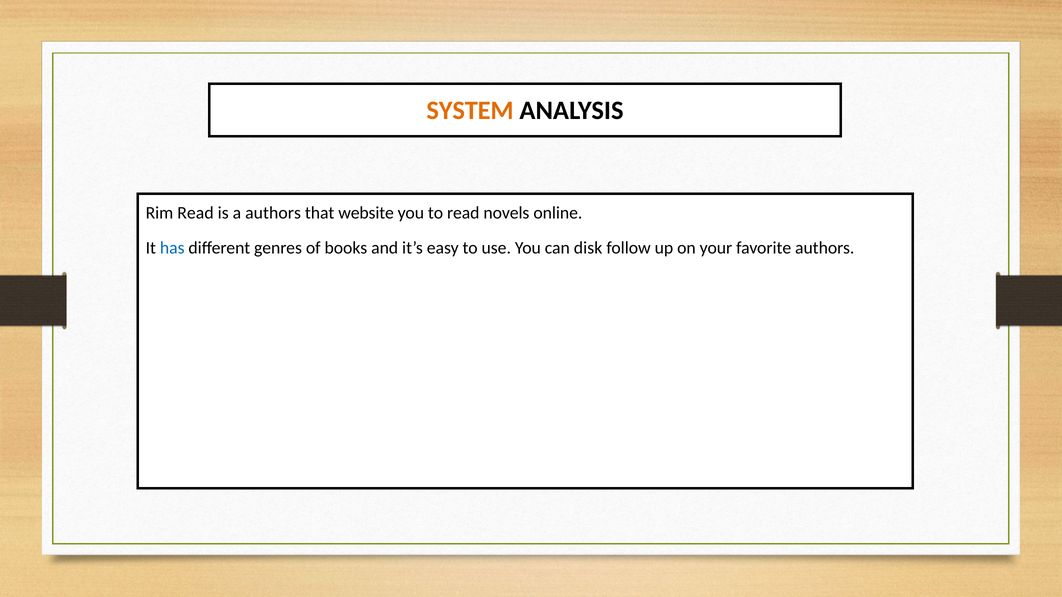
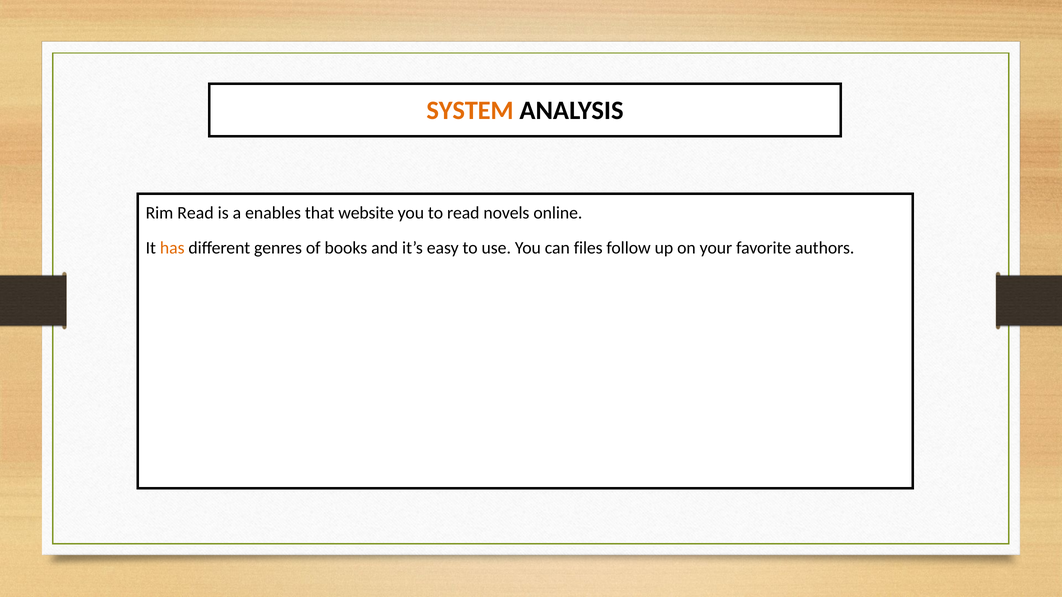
a authors: authors -> enables (273, 213)
has colour: blue -> orange (172, 248)
disk: disk -> files (588, 248)
